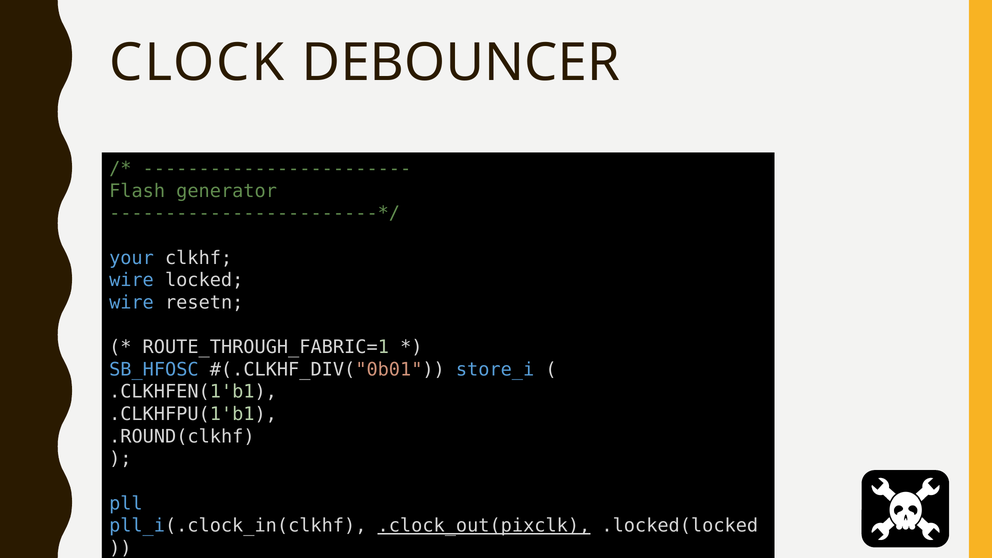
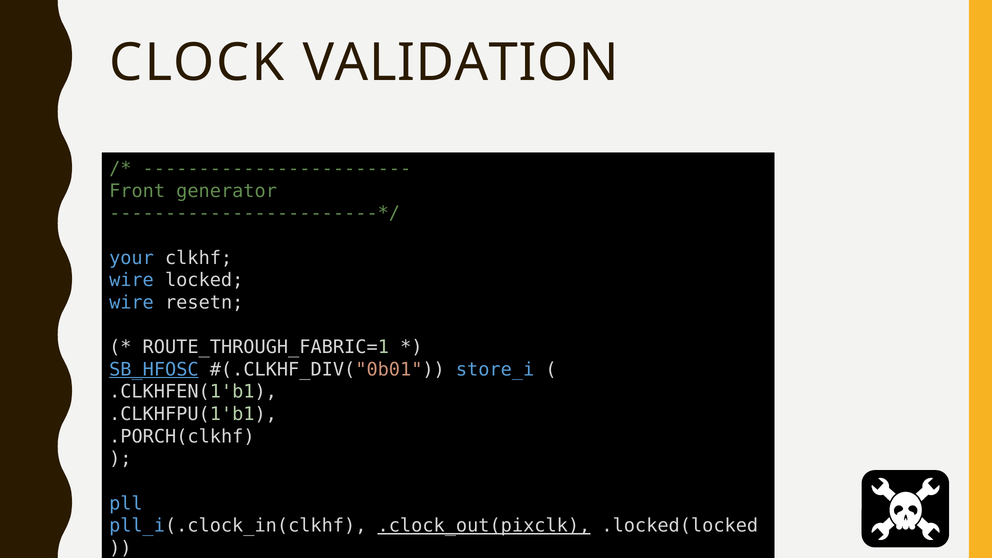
DEBOUNCER: DEBOUNCER -> VALIDATION (461, 63)
Flash: Flash -> Front (137, 191)
SB_HFOSC underline: none -> present (154, 369)
.ROUND(clkhf: .ROUND(clkhf -> .PORCH(clkhf (182, 436)
